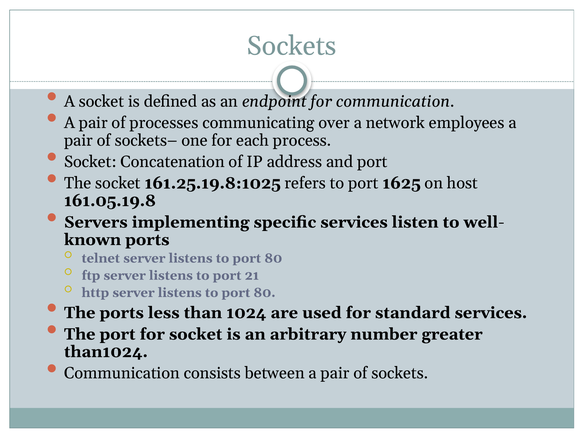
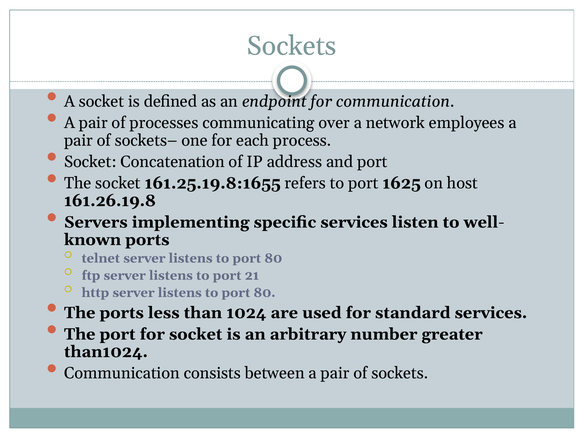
161.25.19.8:1025: 161.25.19.8:1025 -> 161.25.19.8:1655 (213, 183)
161.05.19.8: 161.05.19.8 -> 161.26.19.8 (110, 201)
